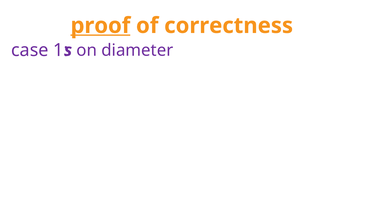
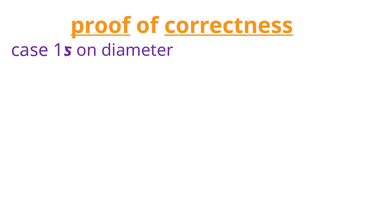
correctness underline: none -> present (229, 26)
